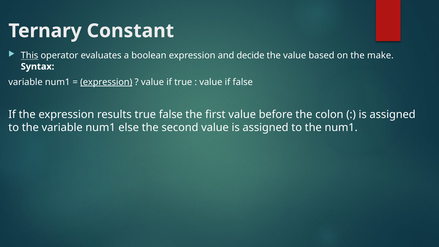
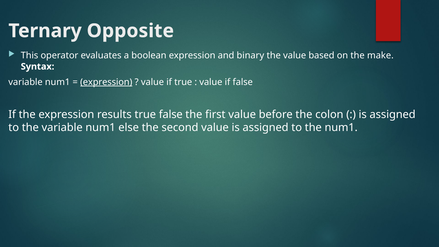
Constant: Constant -> Opposite (130, 31)
This underline: present -> none (30, 56)
decide: decide -> binary (250, 56)
